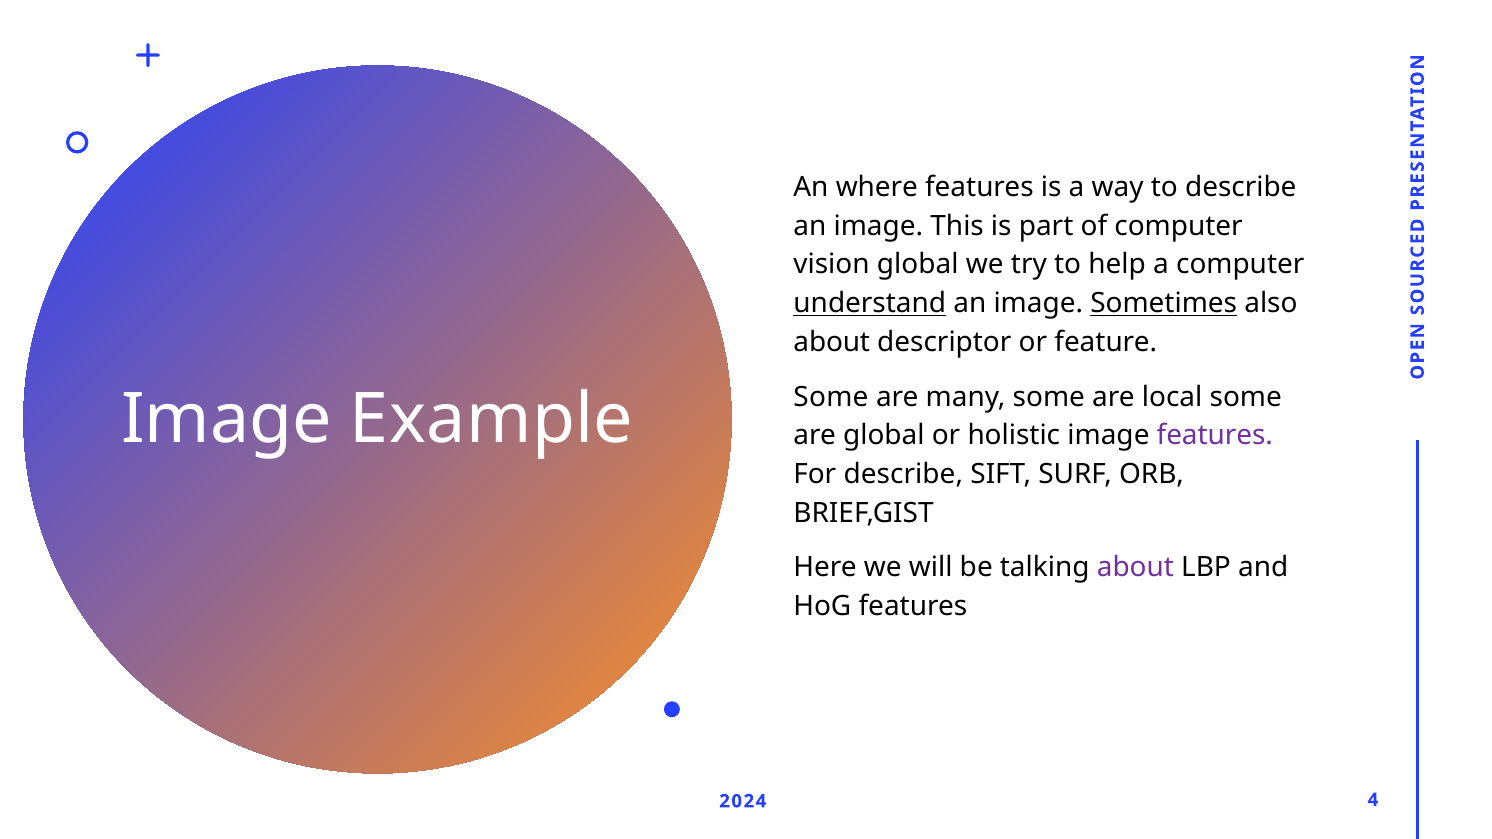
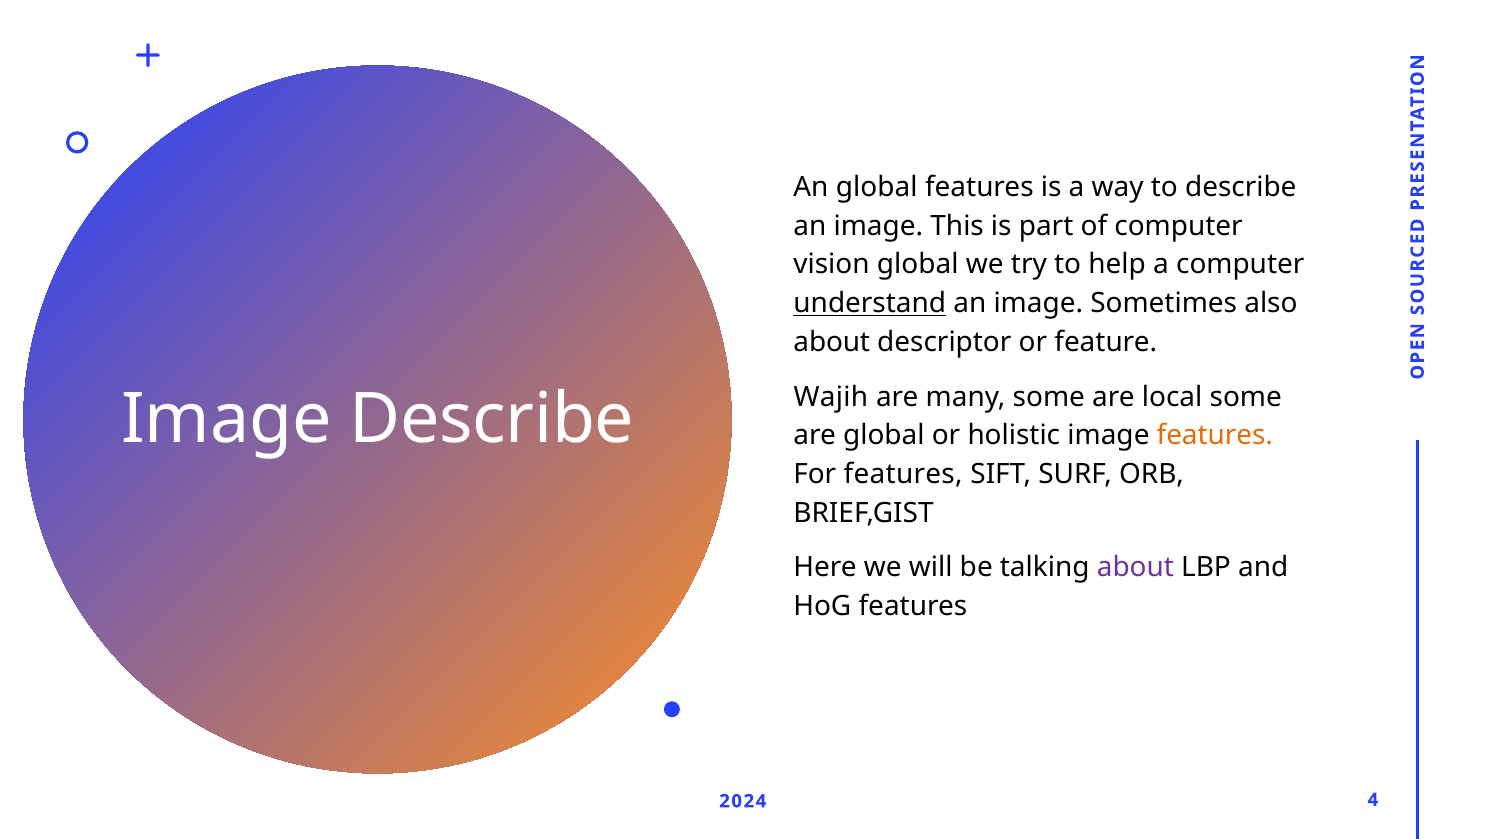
An where: where -> global (877, 187)
Sometimes underline: present -> none (1164, 304)
Some: Some -> Wajih (831, 397)
Image Example: Example -> Describe (492, 419)
features colour: purple -> orange (1215, 436)
For describe: describe -> features (903, 475)
